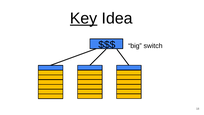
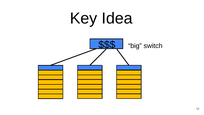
Key underline: present -> none (84, 18)
